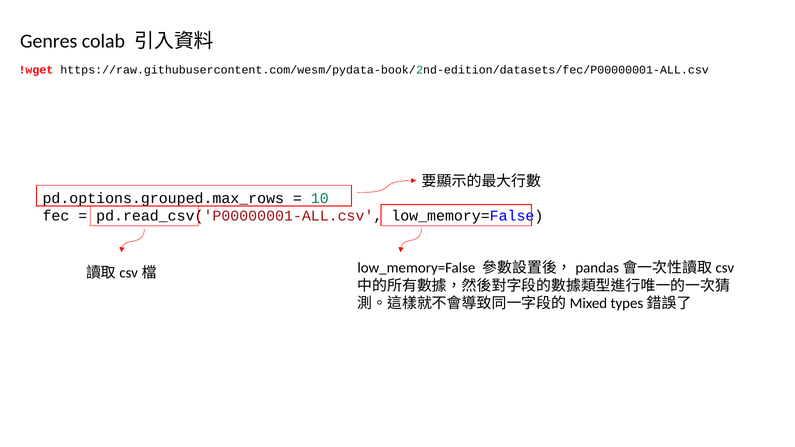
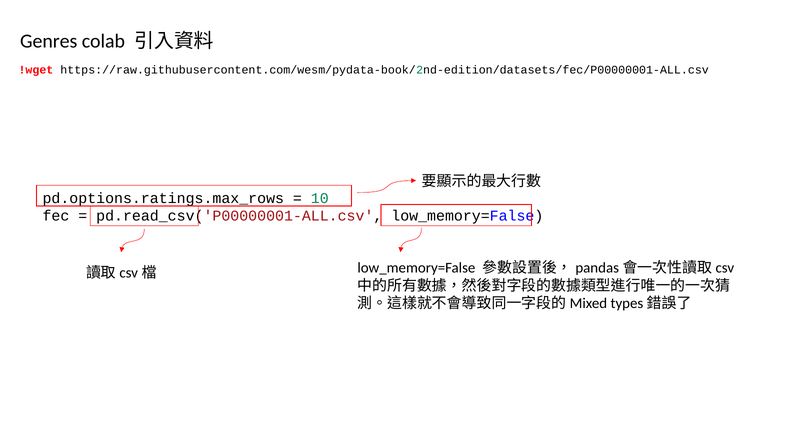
pd.options.grouped.max_rows: pd.options.grouped.max_rows -> pd.options.ratings.max_rows (163, 198)
